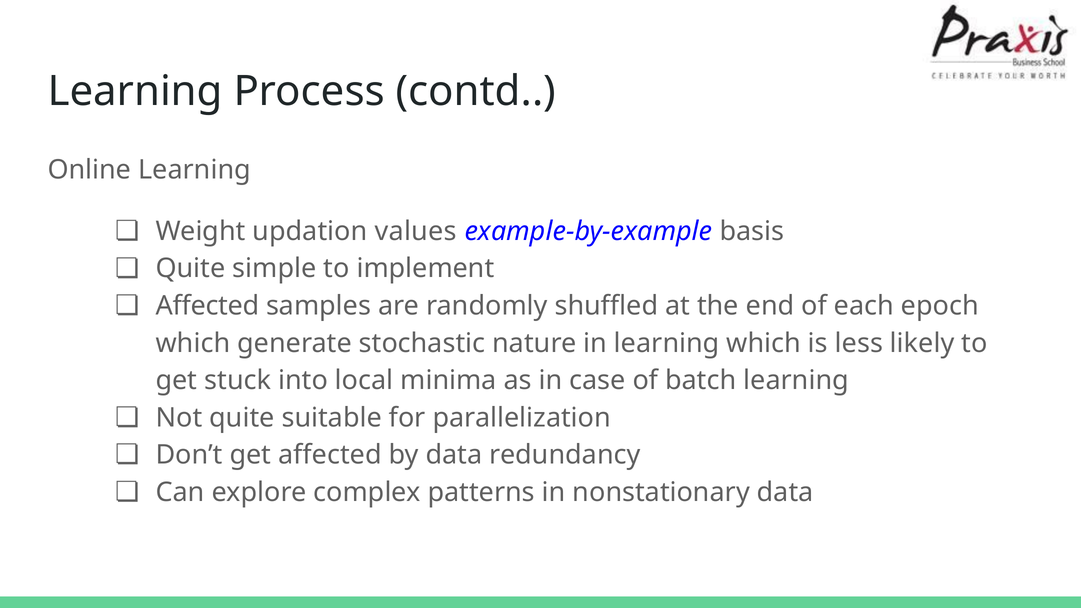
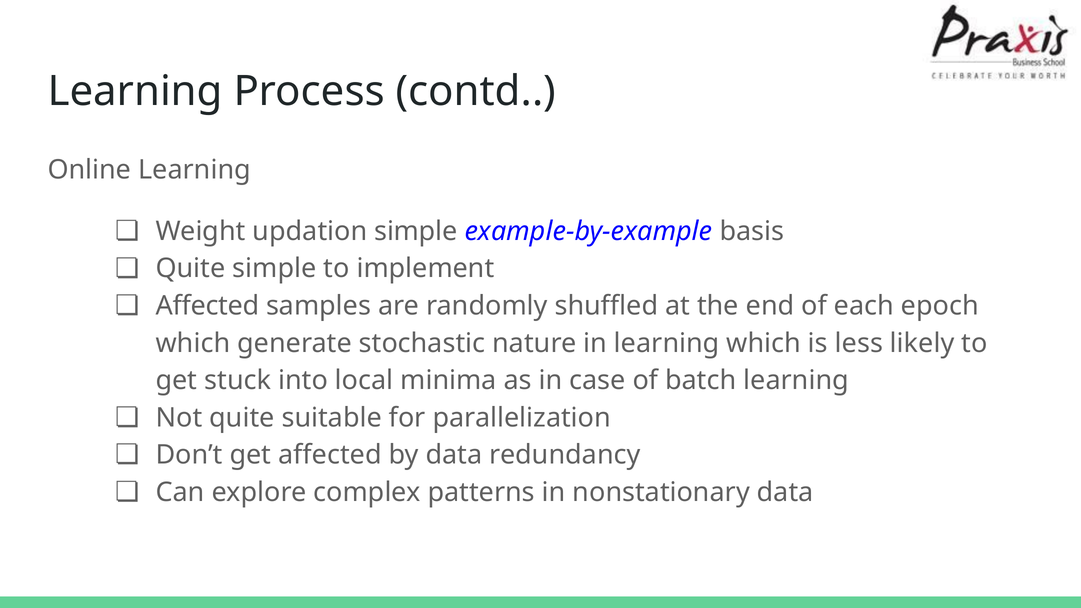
updation values: values -> simple (416, 231)
